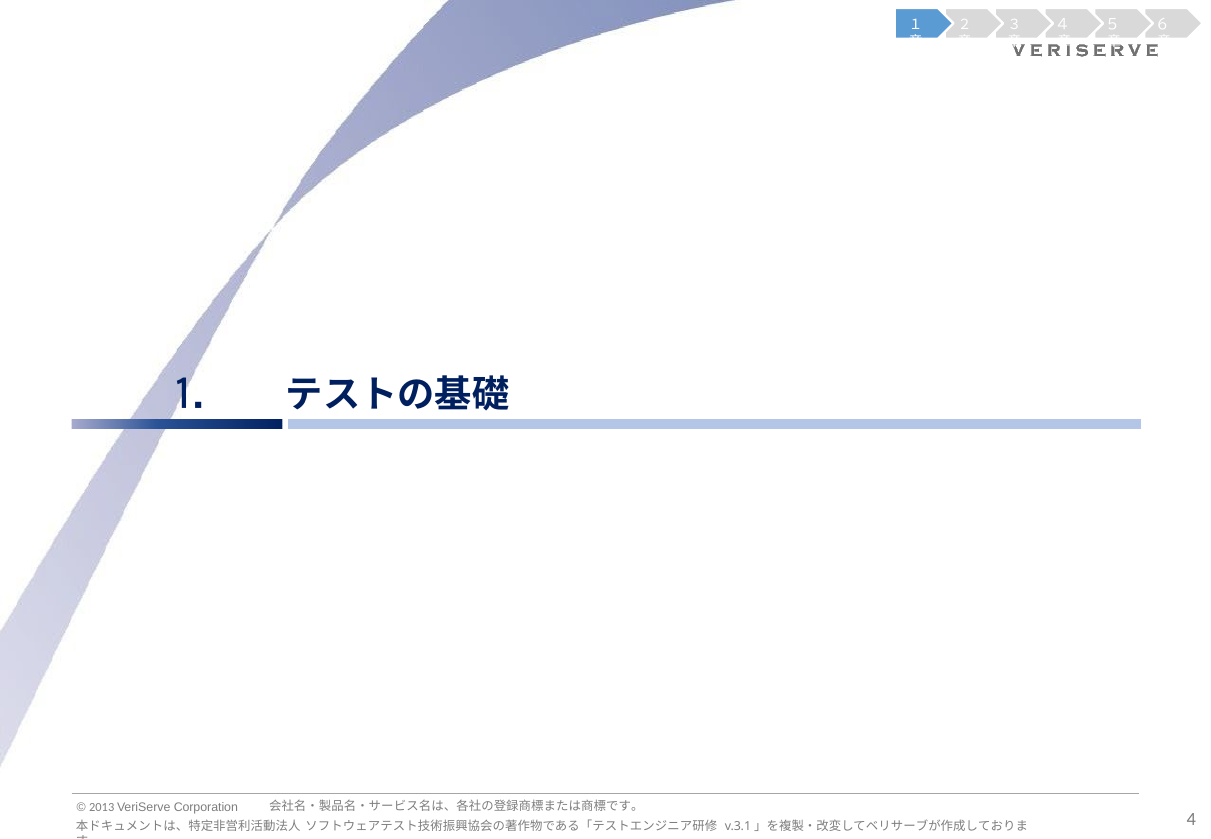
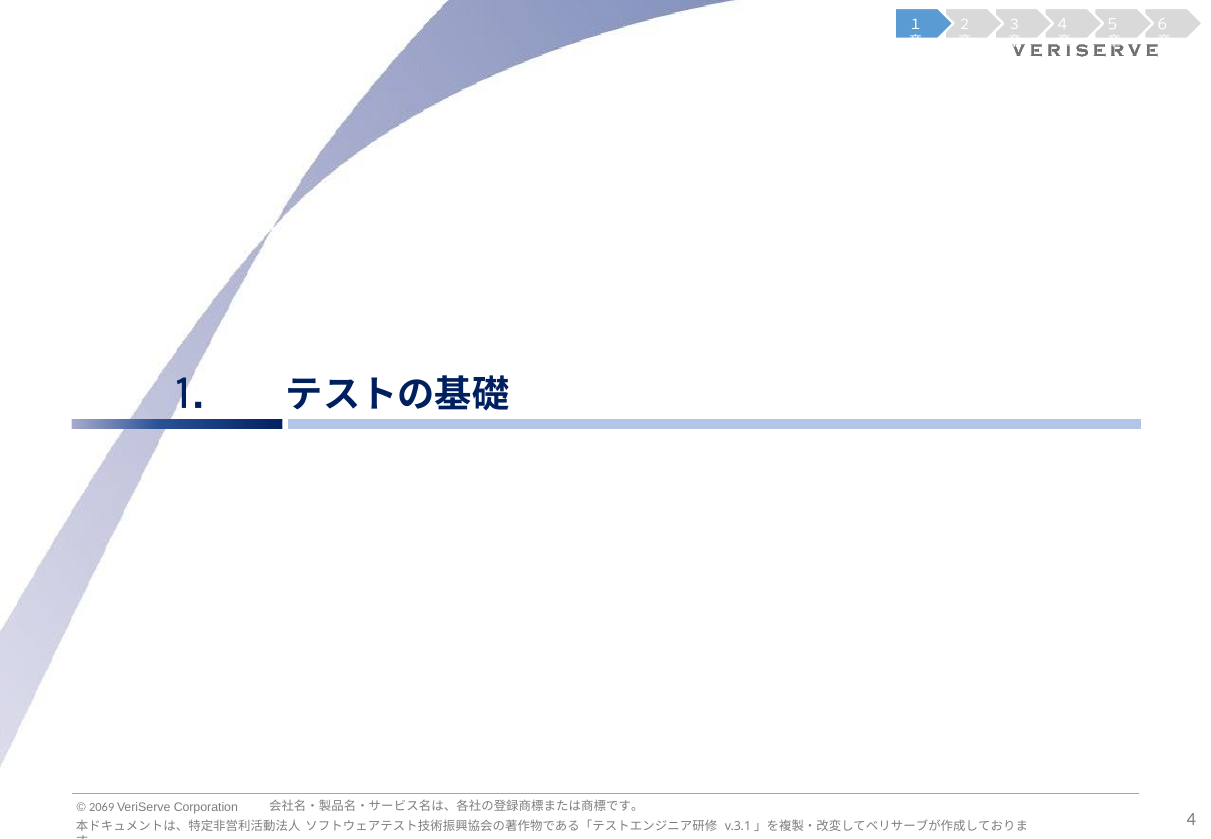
2013: 2013 -> 2069 (102, 807)
